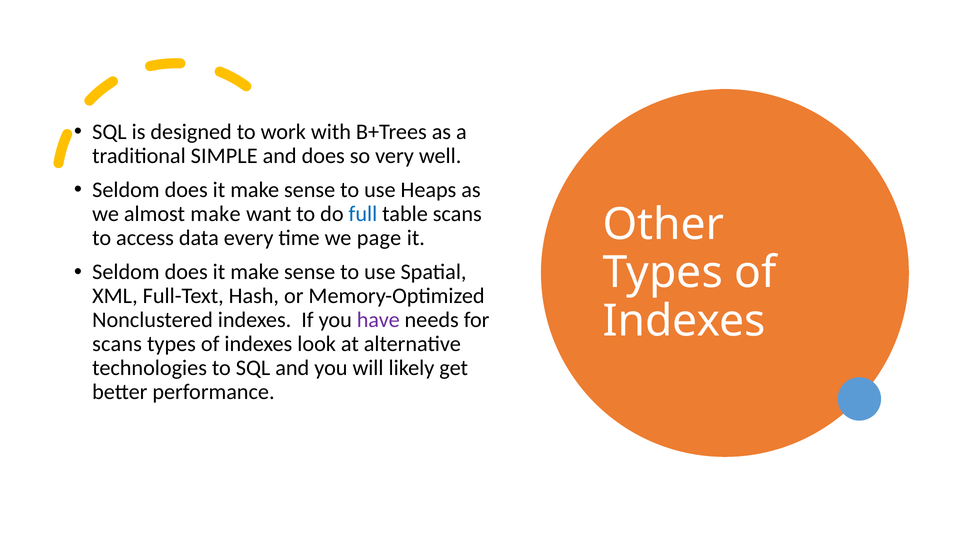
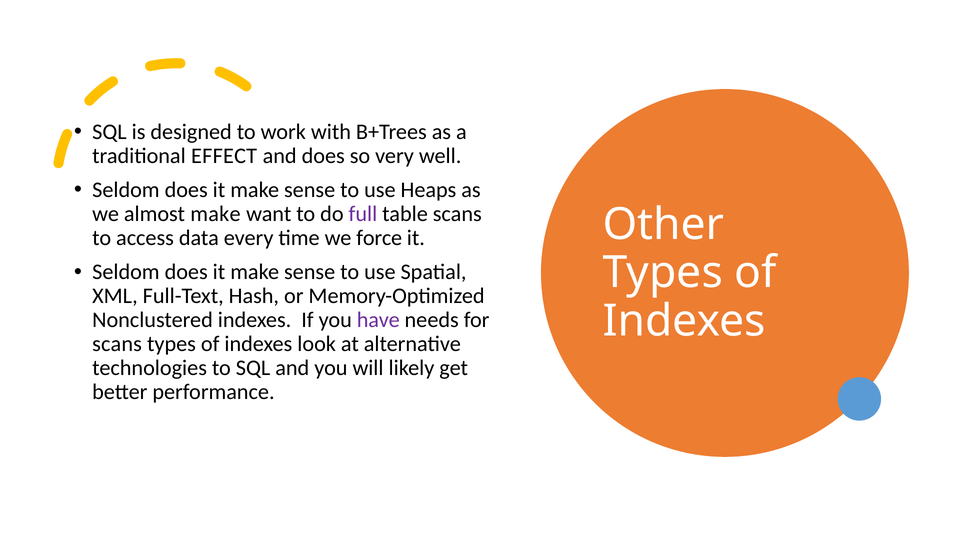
SIMPLE: SIMPLE -> EFFECT (224, 156)
full colour: blue -> purple (363, 214)
page: page -> force (379, 238)
